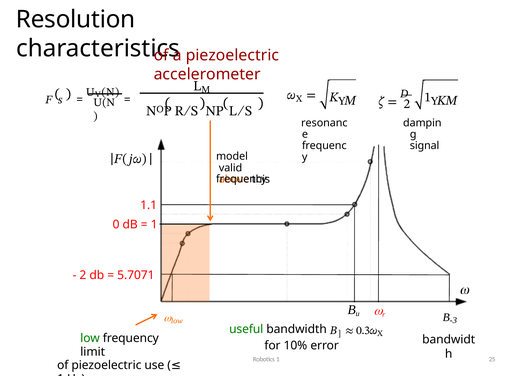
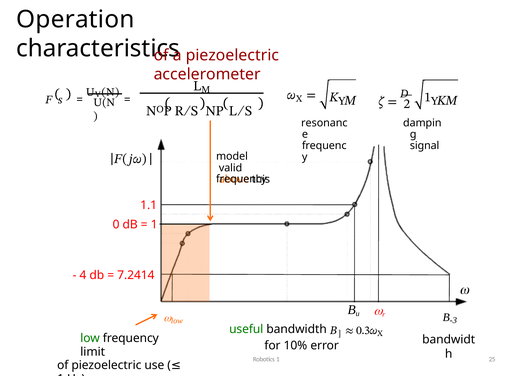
Resolution: Resolution -> Operation (75, 19)
2: 2 -> 4 (83, 275)
5.7071: 5.7071 -> 7.2414 (136, 275)
